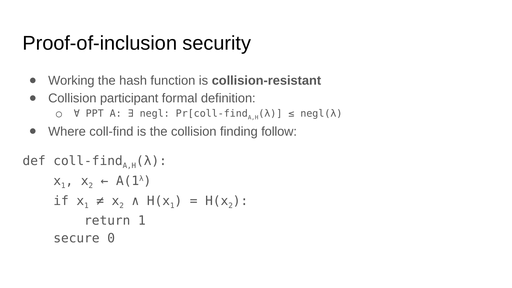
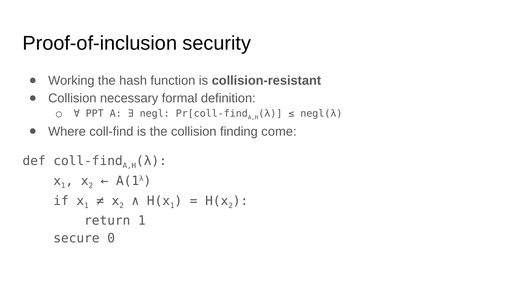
participant: participant -> necessary (129, 98)
follow: follow -> come (279, 131)
